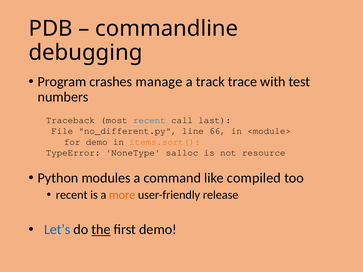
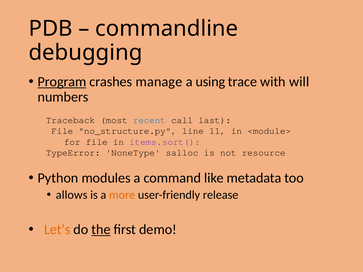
Program underline: none -> present (62, 82)
track: track -> using (210, 82)
test: test -> will (299, 82)
no_different.py: no_different.py -> no_structure.py (128, 131)
66: 66 -> 11 (217, 131)
for demo: demo -> file (97, 142)
items.sort( colour: orange -> purple (165, 142)
compiled: compiled -> metadata (254, 178)
recent: recent -> allows (72, 195)
Let’s colour: blue -> orange (57, 230)
